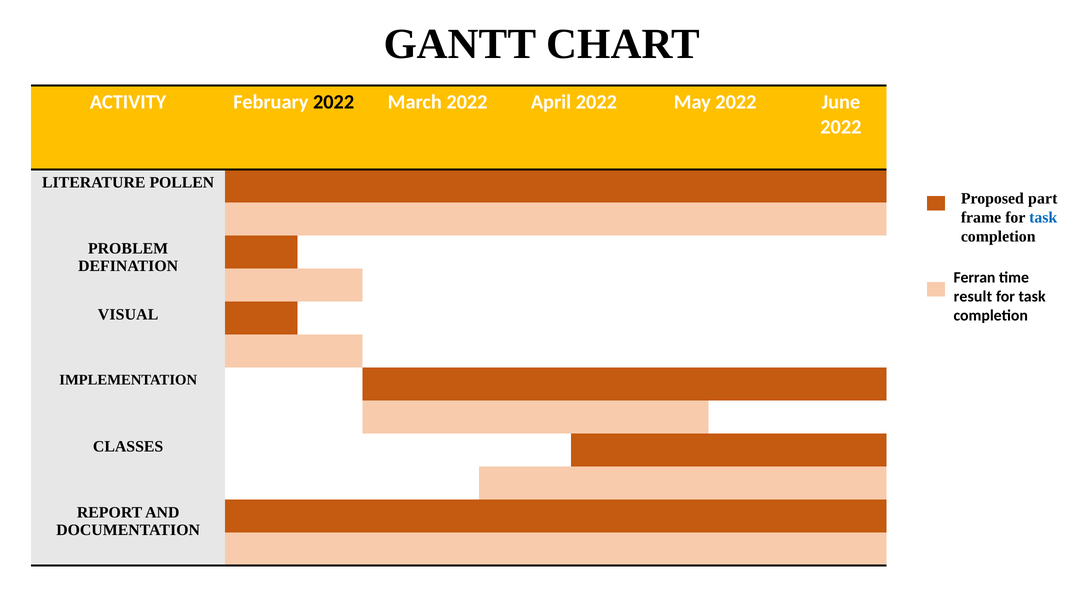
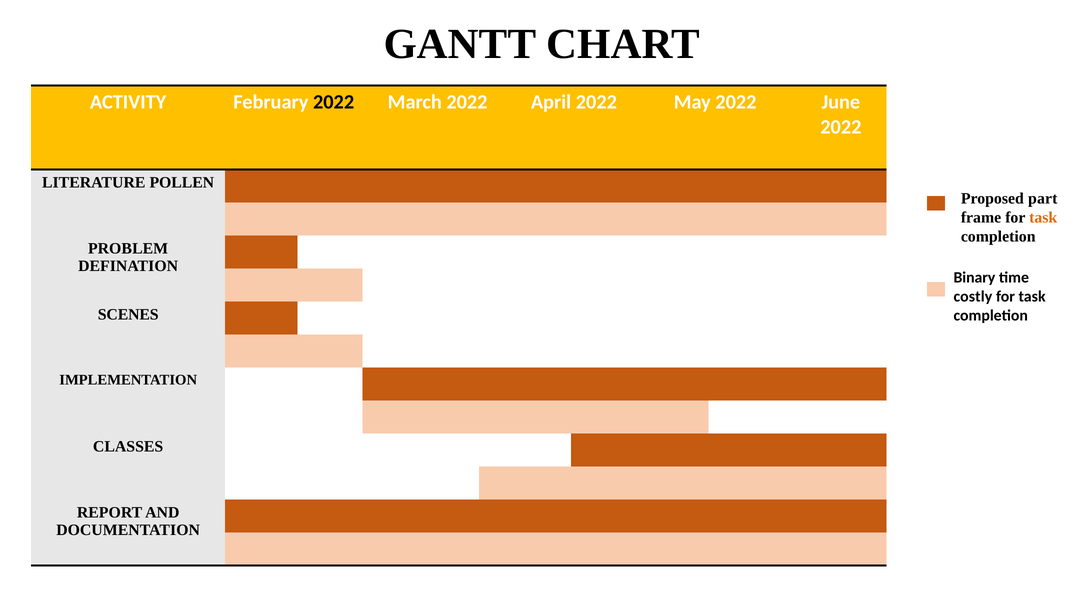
task colour: blue -> orange (1043, 217)
Ferran: Ferran -> Binary (974, 278)
result: result -> costly (973, 297)
VISUAL: VISUAL -> SCENES (128, 314)
